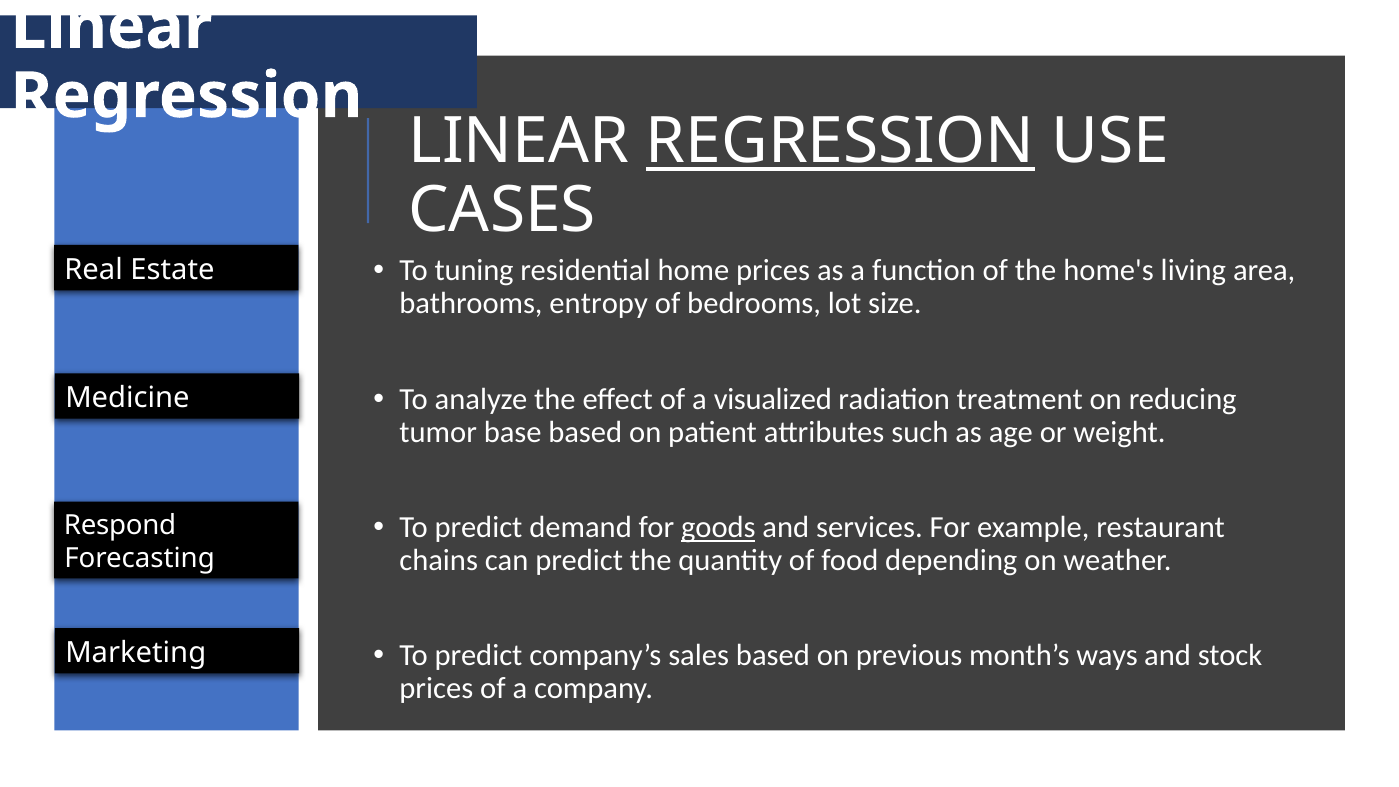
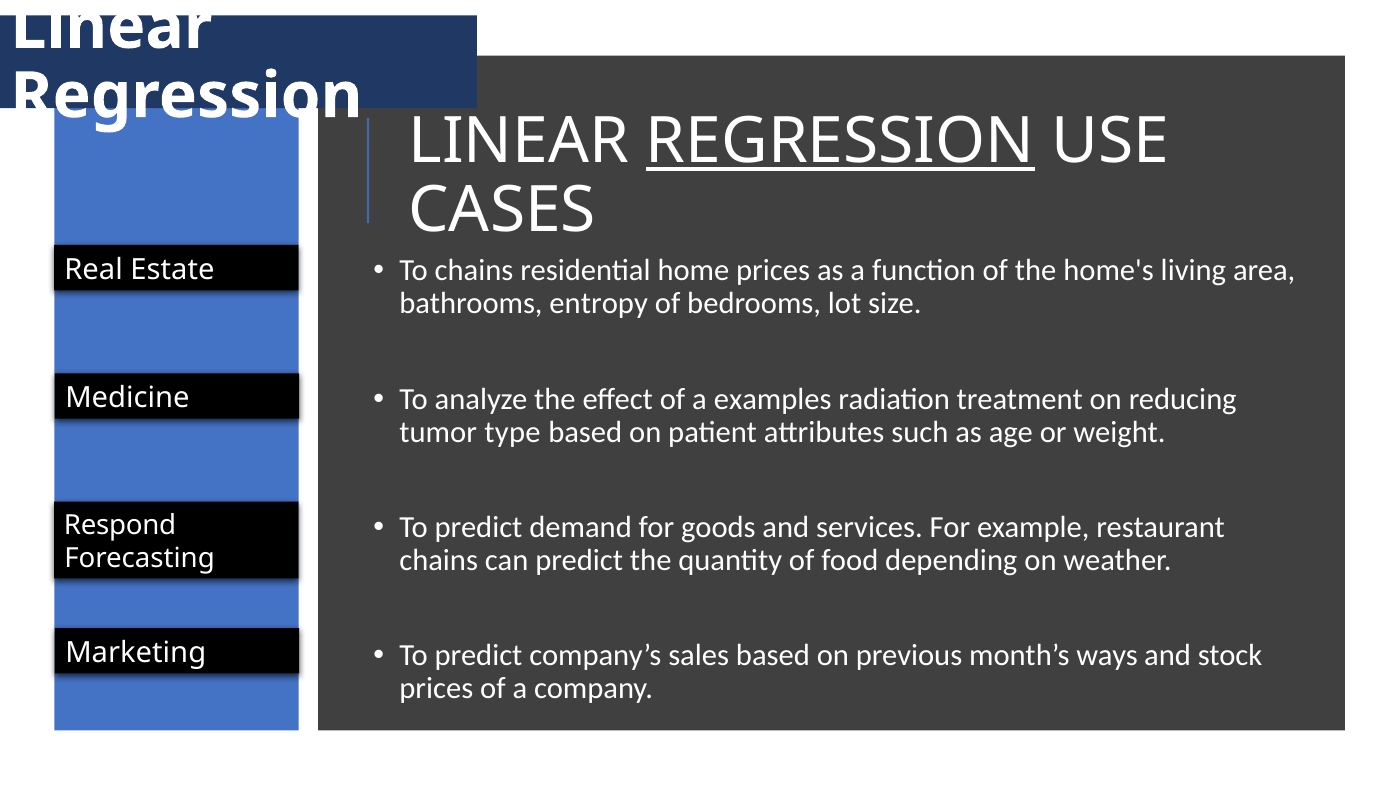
To tuning: tuning -> chains (474, 271)
visualized: visualized -> examples (773, 399)
base: base -> type (513, 432)
goods underline: present -> none (718, 527)
